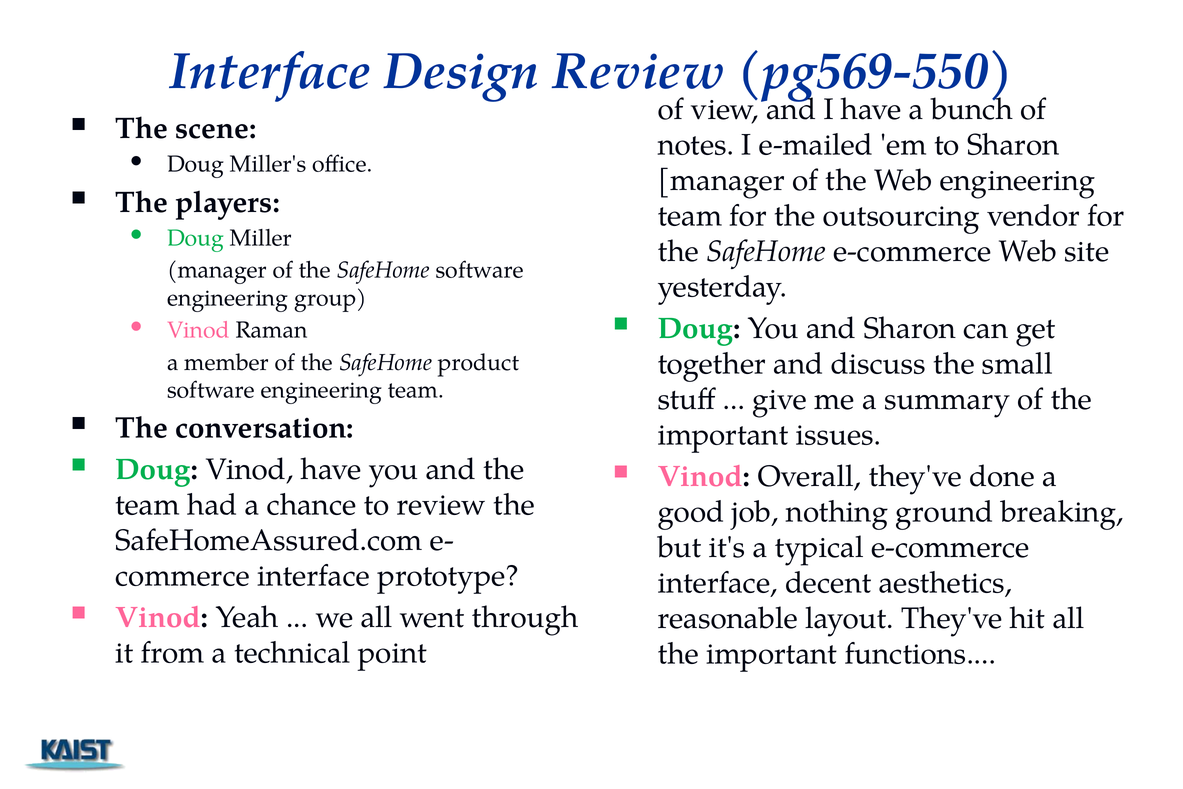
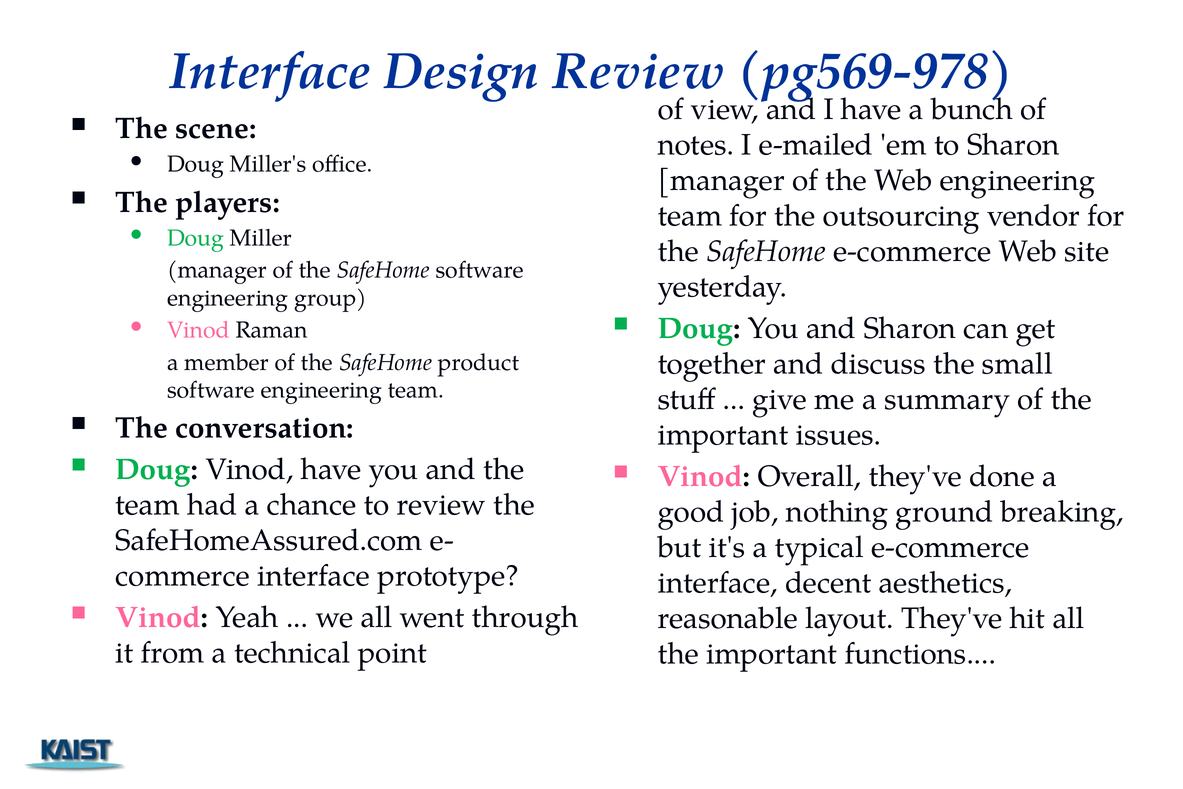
pg569-550: pg569-550 -> pg569-978 (875, 72)
